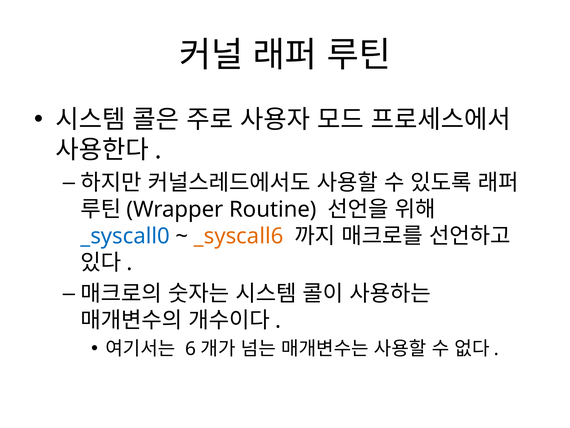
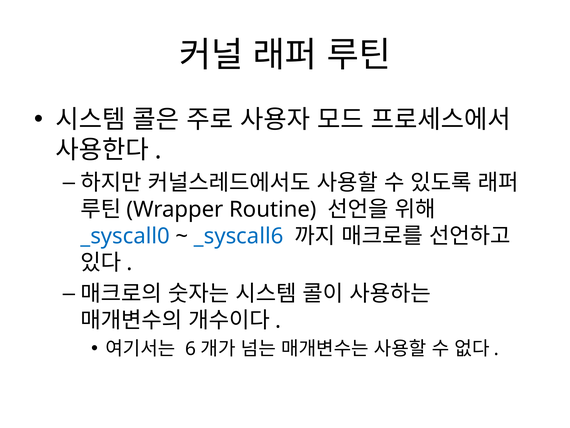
_syscall6 colour: orange -> blue (239, 236)
